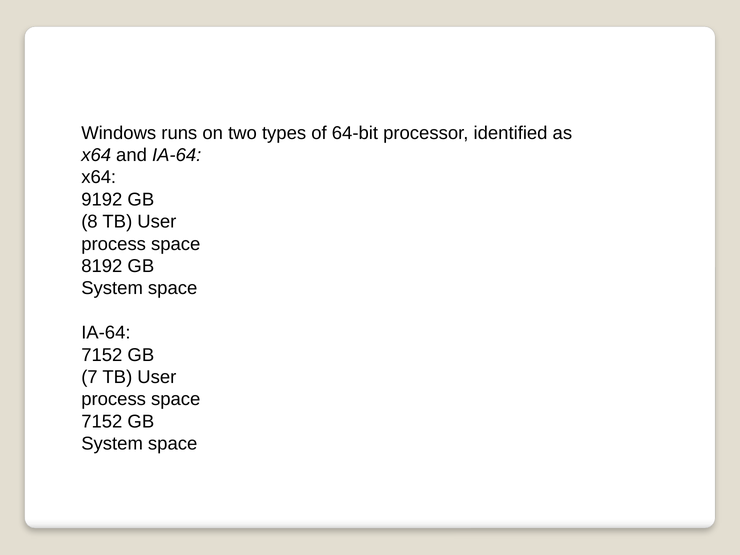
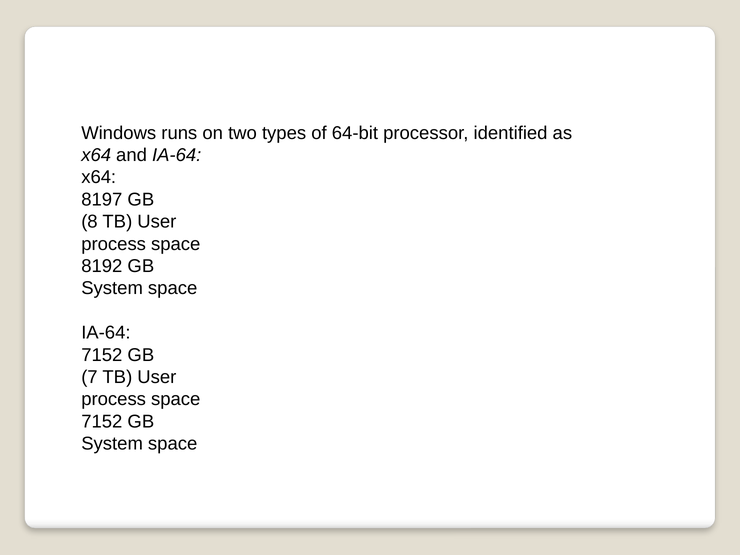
9192: 9192 -> 8197 (102, 200)
